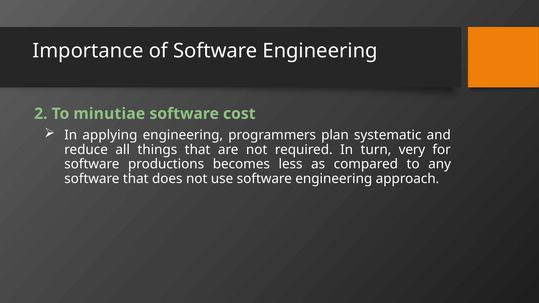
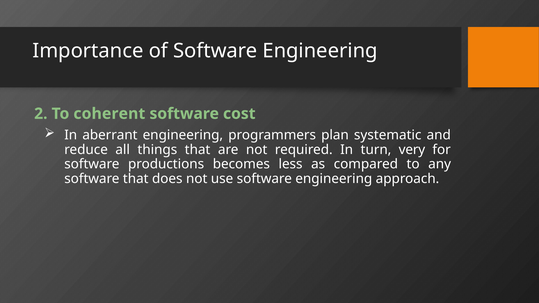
minutiae: minutiae -> coherent (109, 114)
applying: applying -> aberrant (110, 135)
